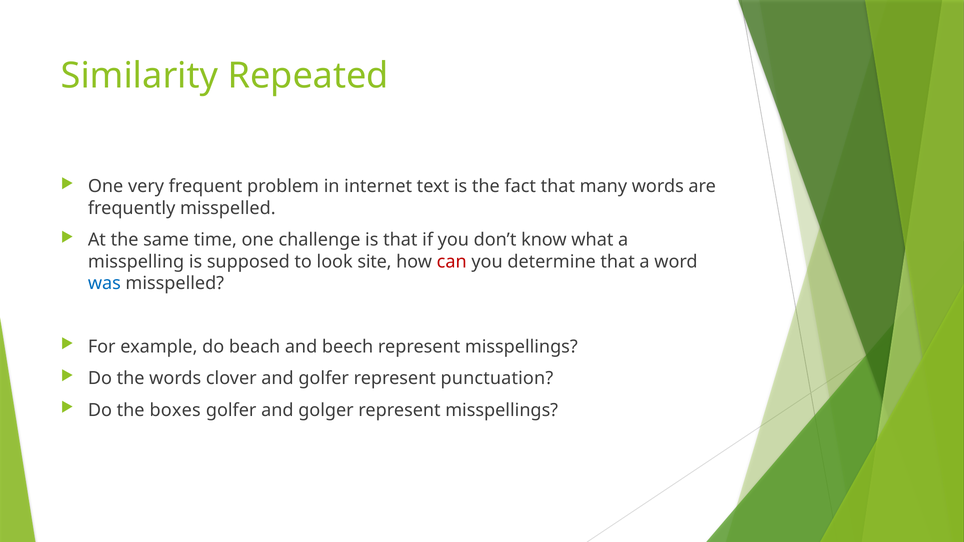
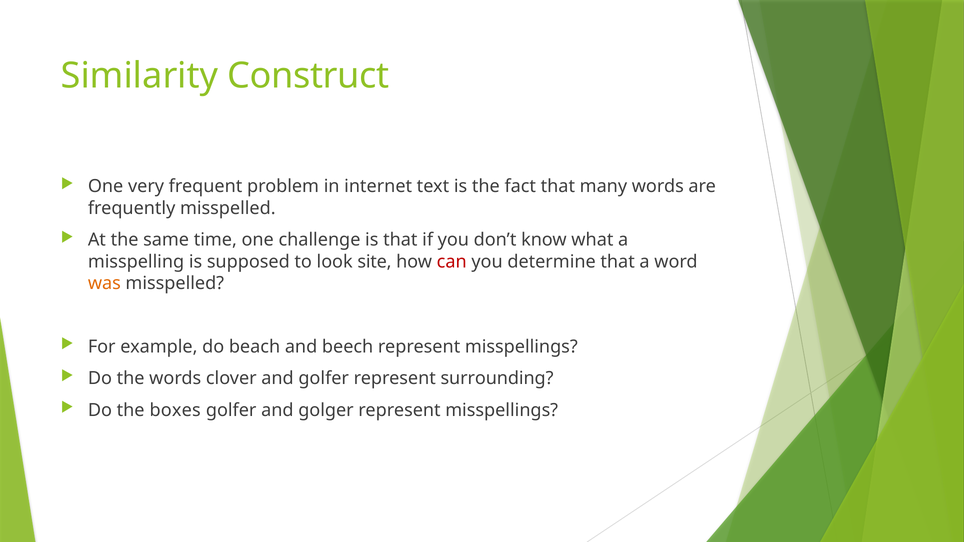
Repeated: Repeated -> Construct (308, 76)
was colour: blue -> orange (104, 283)
punctuation: punctuation -> surrounding (497, 379)
